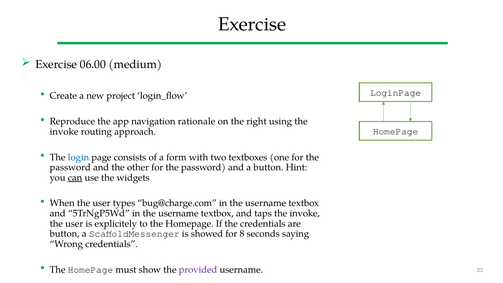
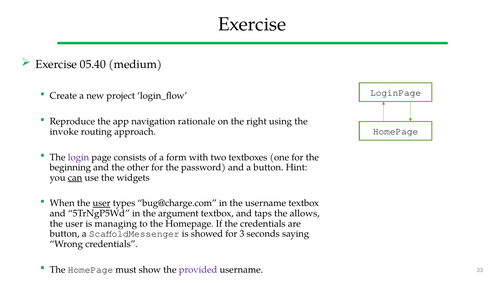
06.00: 06.00 -> 05.40 (93, 64)
login colour: blue -> purple (78, 157)
password: password -> beginning (70, 167)
user underline: none -> present (101, 203)
5TrNgP5Wd in the username: username -> argument (178, 213)
taps the invoke: invoke -> allows (305, 213)
explicitely: explicitely -> managing (116, 224)
8: 8 -> 3 (242, 234)
